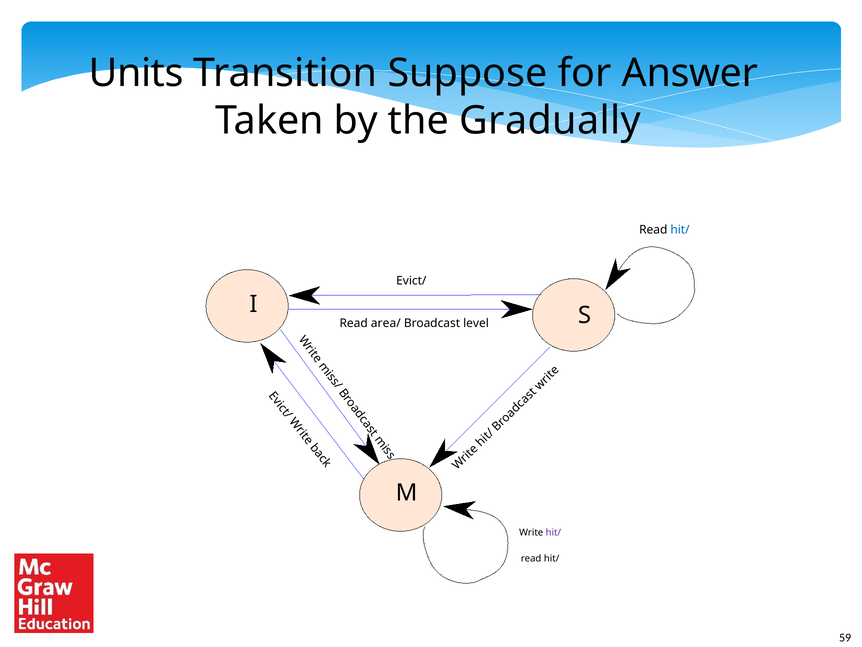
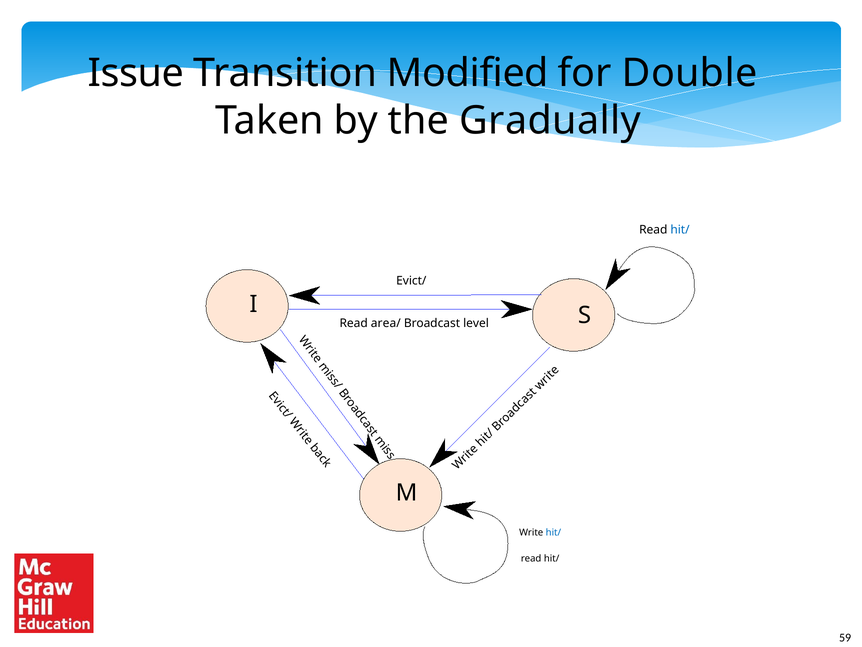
Units: Units -> Issue (136, 73)
Suppose: Suppose -> Modified (468, 73)
Answer: Answer -> Double (690, 73)
hit/ colour: purple -> blue (553, 532)
